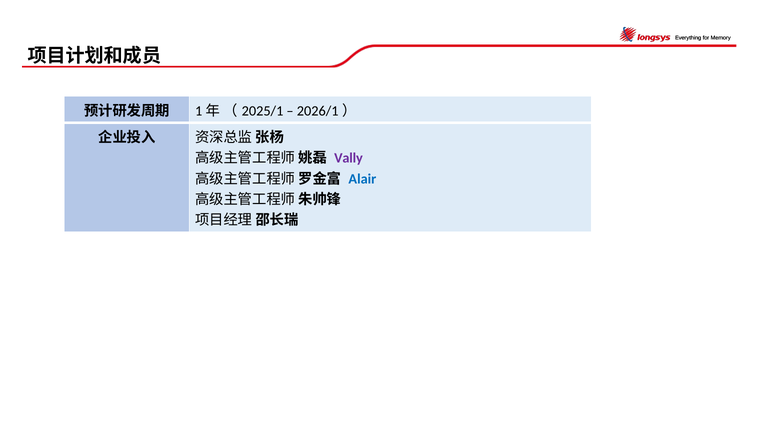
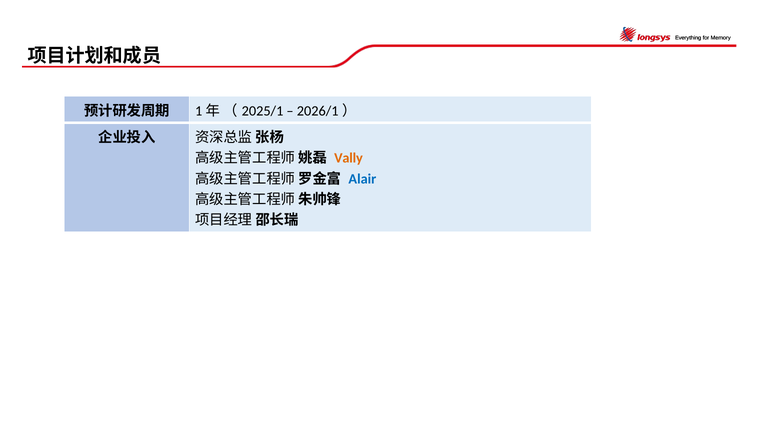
Vally colour: purple -> orange (349, 158)
